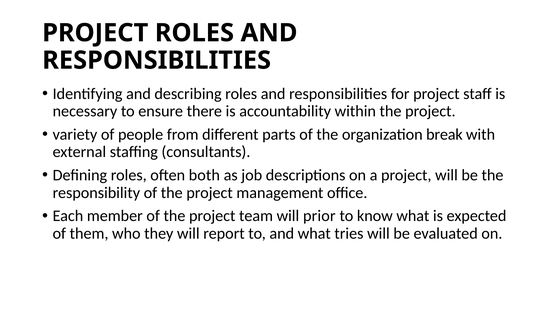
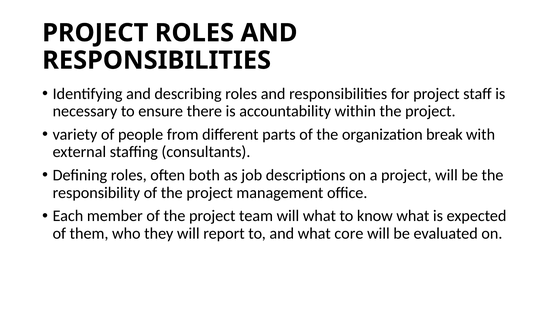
will prior: prior -> what (319, 216)
tries: tries -> core (349, 233)
